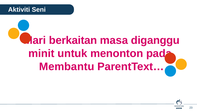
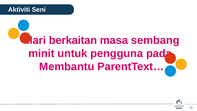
diganggu: diganggu -> sembang (155, 40)
menonton: menonton -> pengguna (117, 53)
